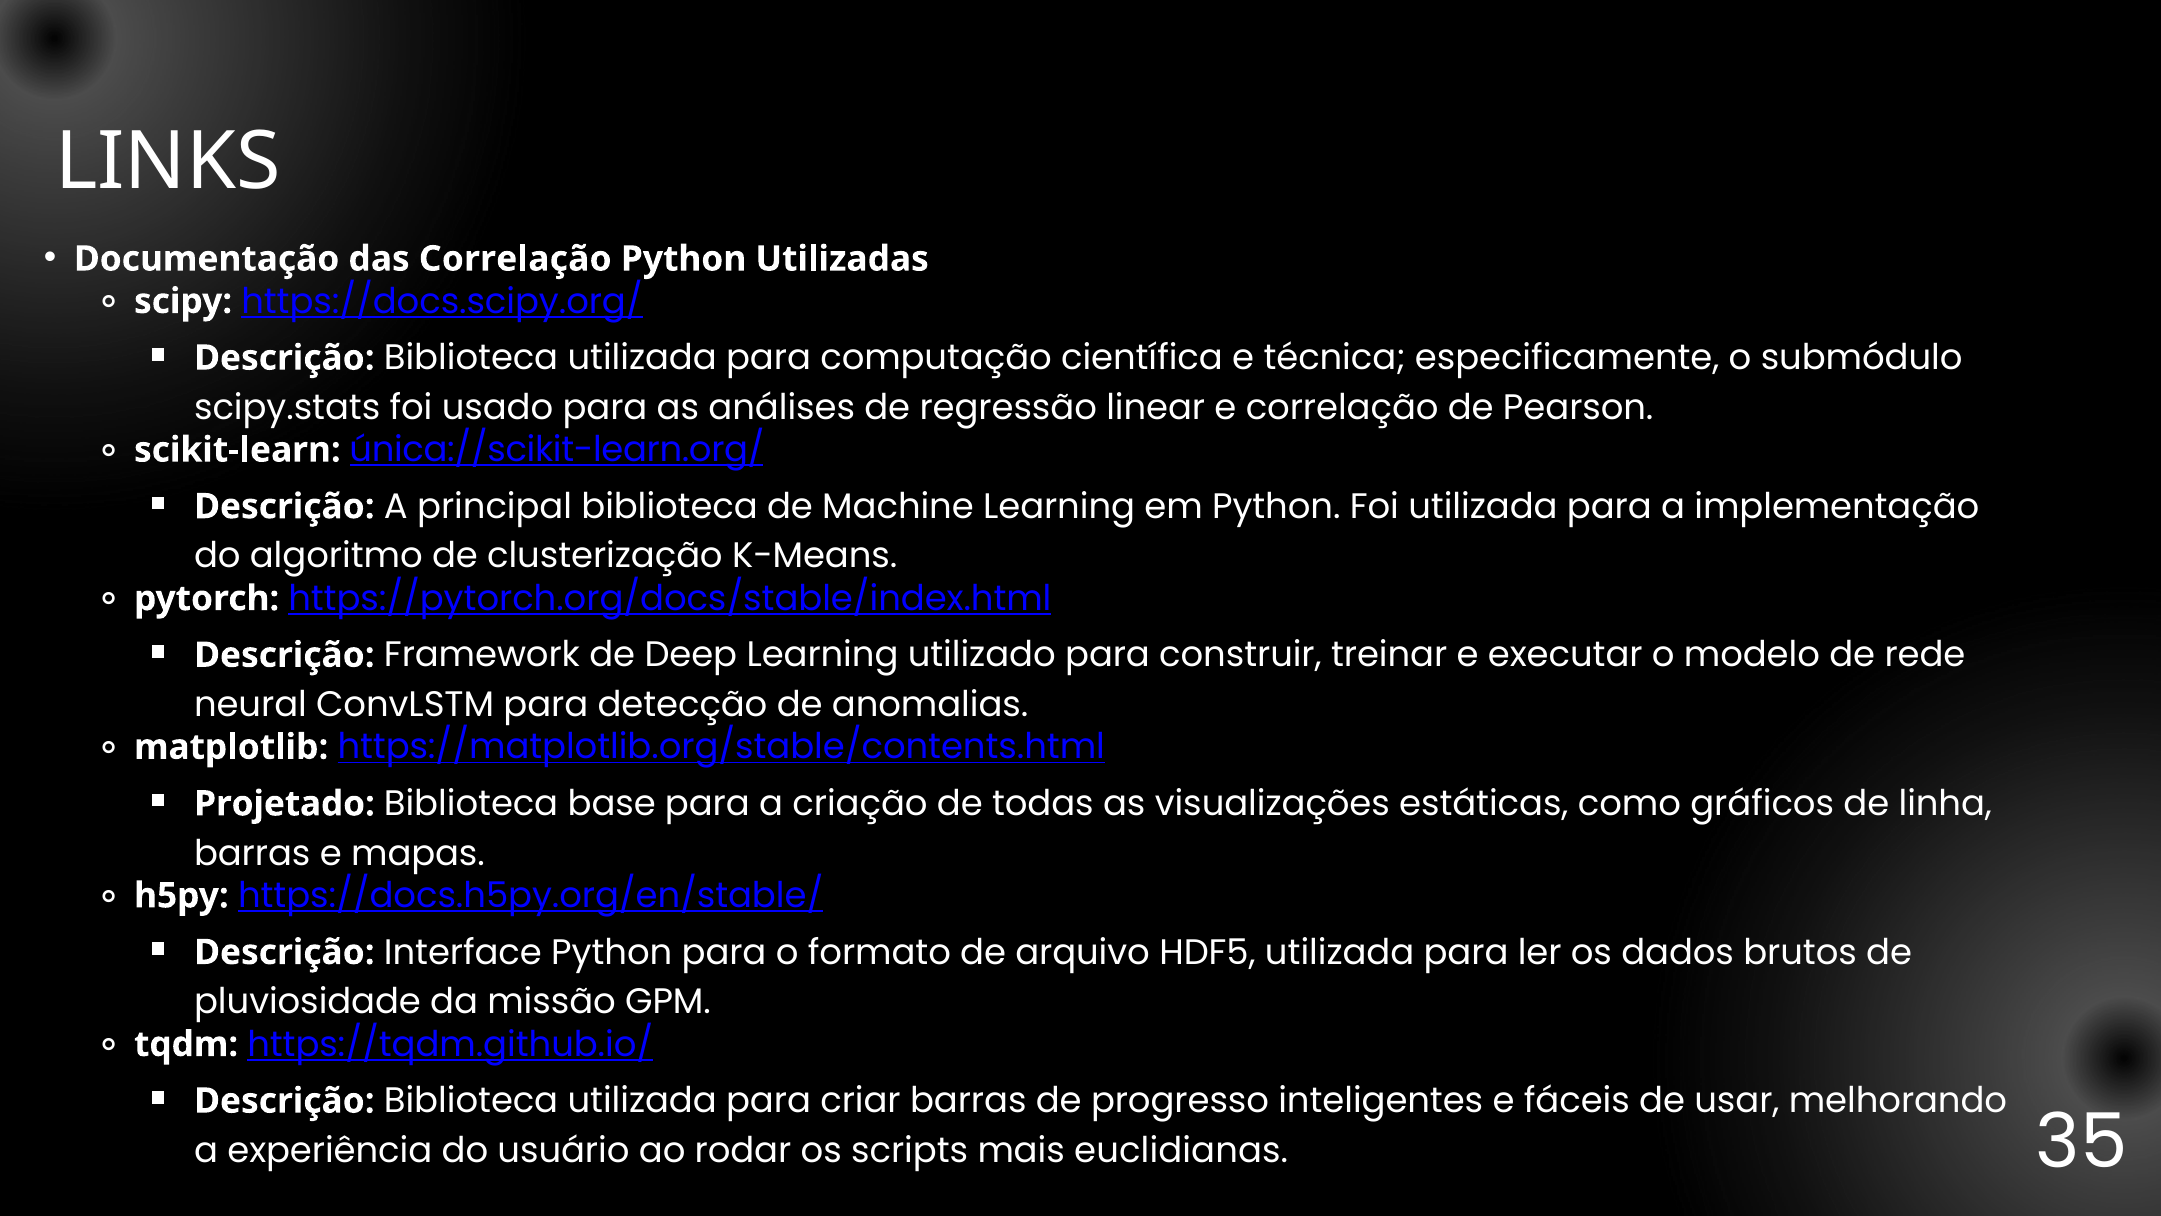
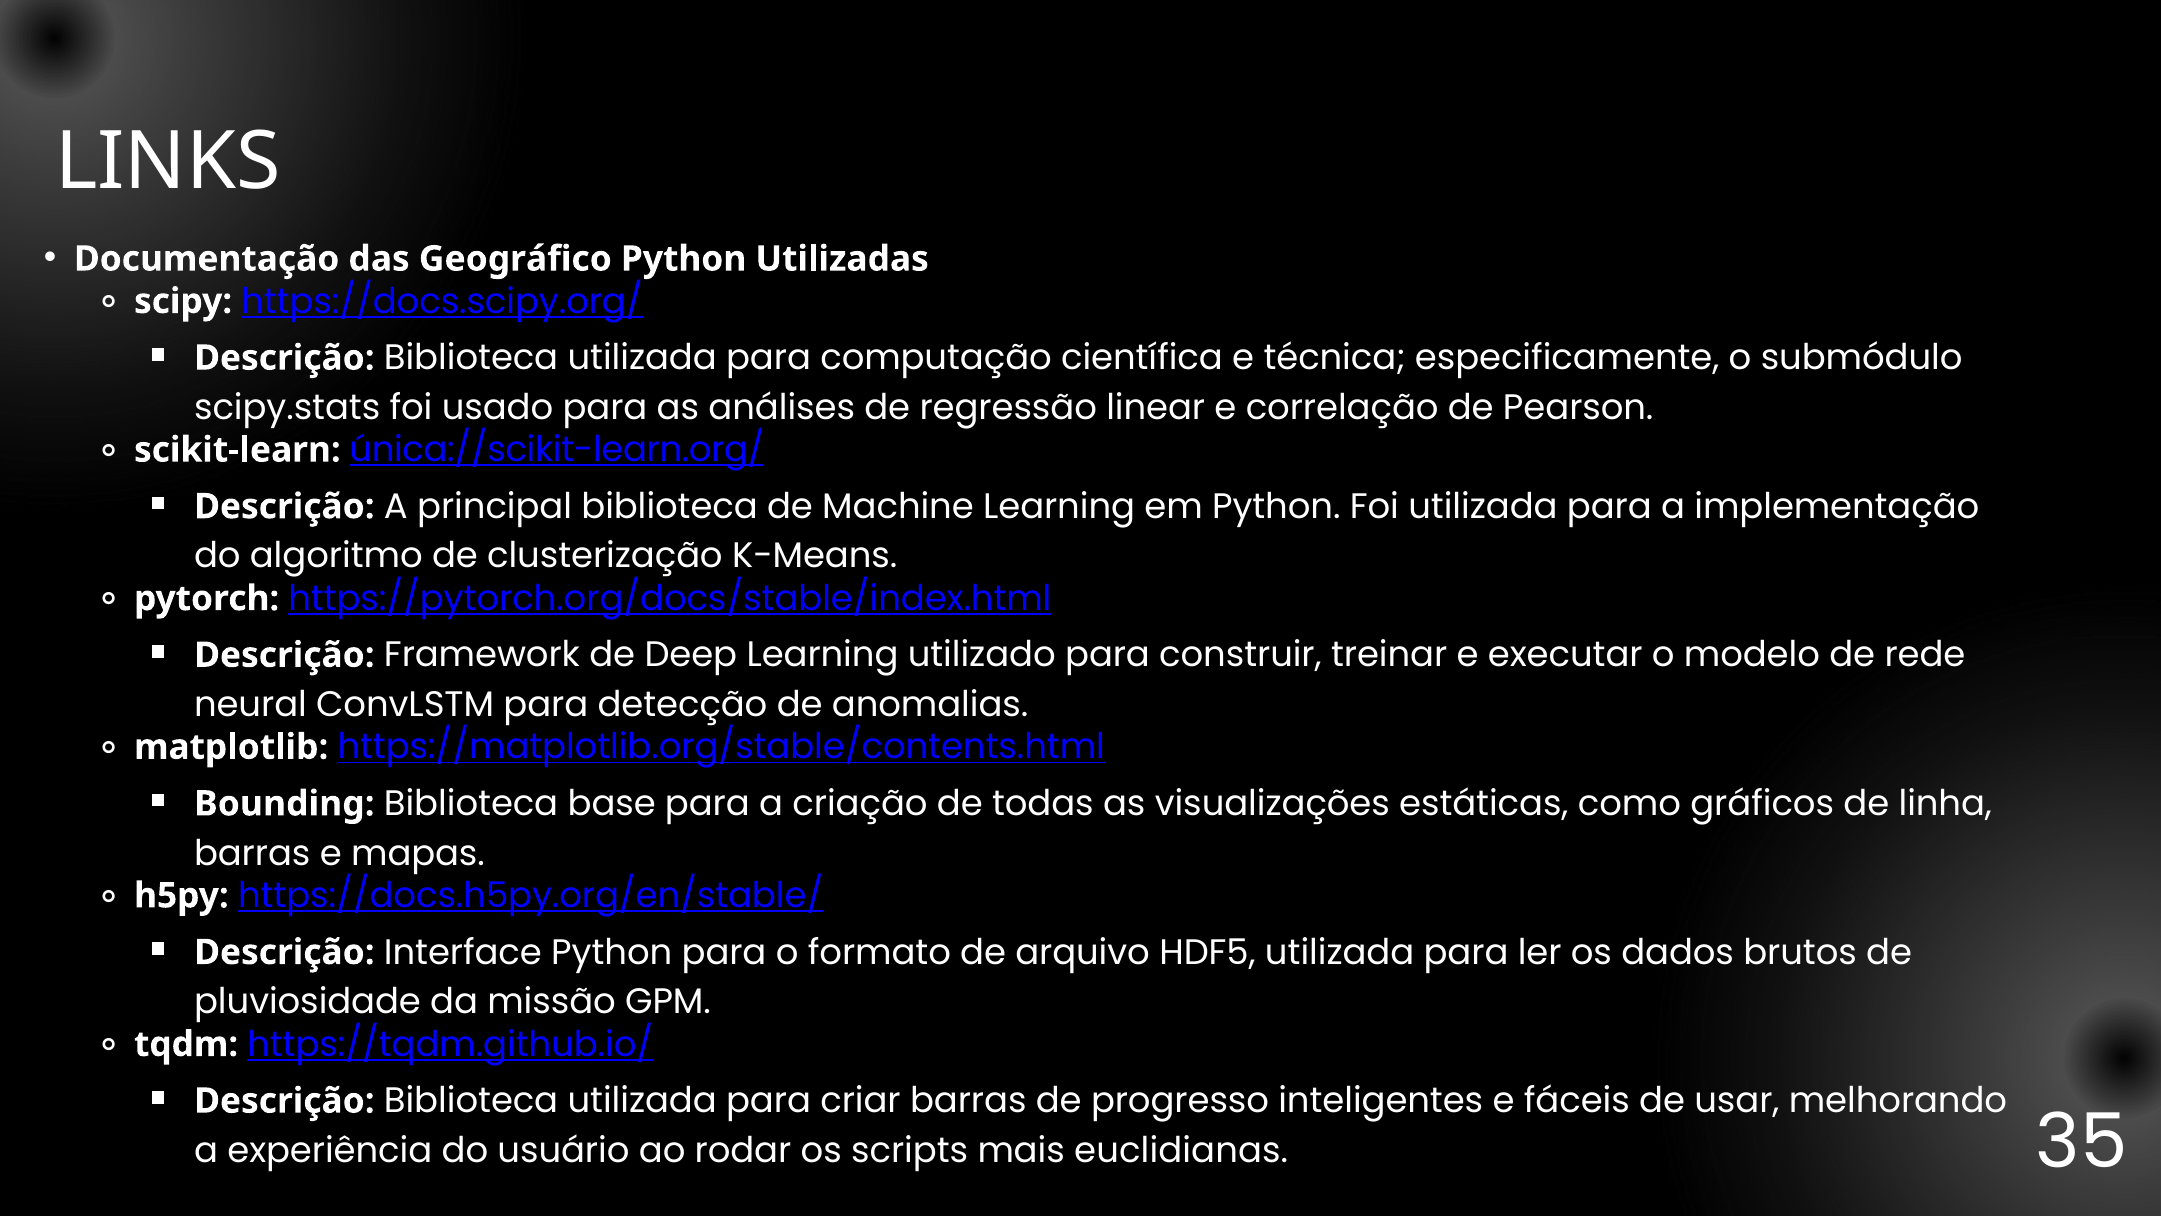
das Correlação: Correlação -> Geográfico (515, 259)
Projetado: Projetado -> Bounding (284, 803)
